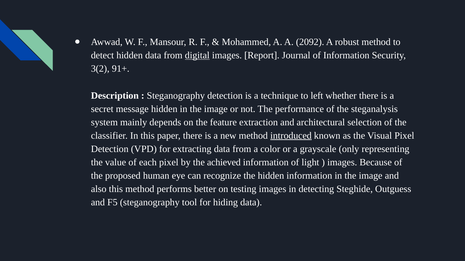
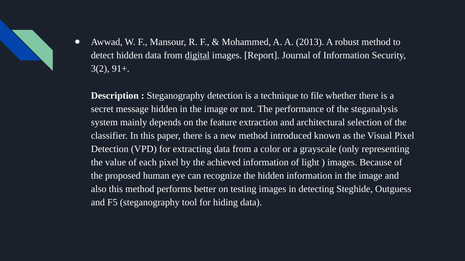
2092: 2092 -> 2013 (310, 42)
left: left -> file (317, 96)
introduced underline: present -> none (291, 136)
